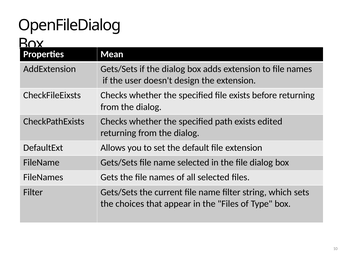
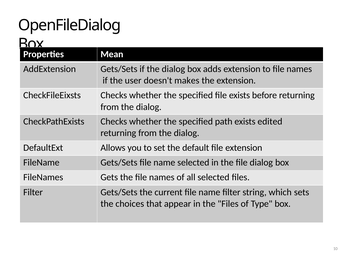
design: design -> makes (187, 81)
